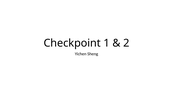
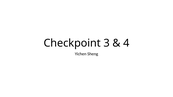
1: 1 -> 3 (107, 43)
2: 2 -> 4 (126, 43)
